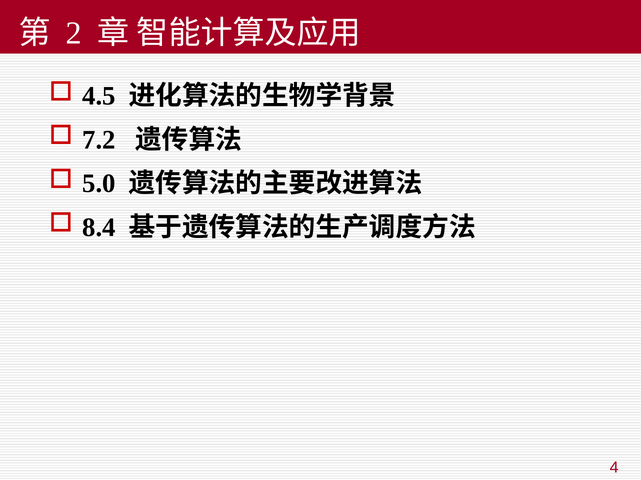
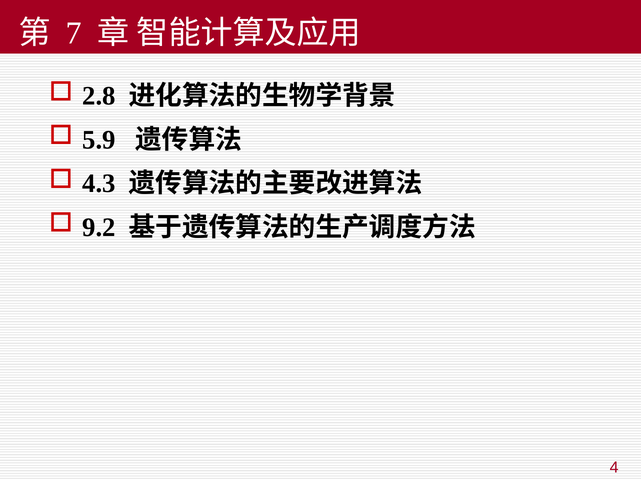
2: 2 -> 7 (74, 33)
4.5: 4.5 -> 2.8 (99, 96)
7.2: 7.2 -> 5.9 (99, 140)
5.0: 5.0 -> 4.3 (99, 184)
8.4: 8.4 -> 9.2 (99, 228)
